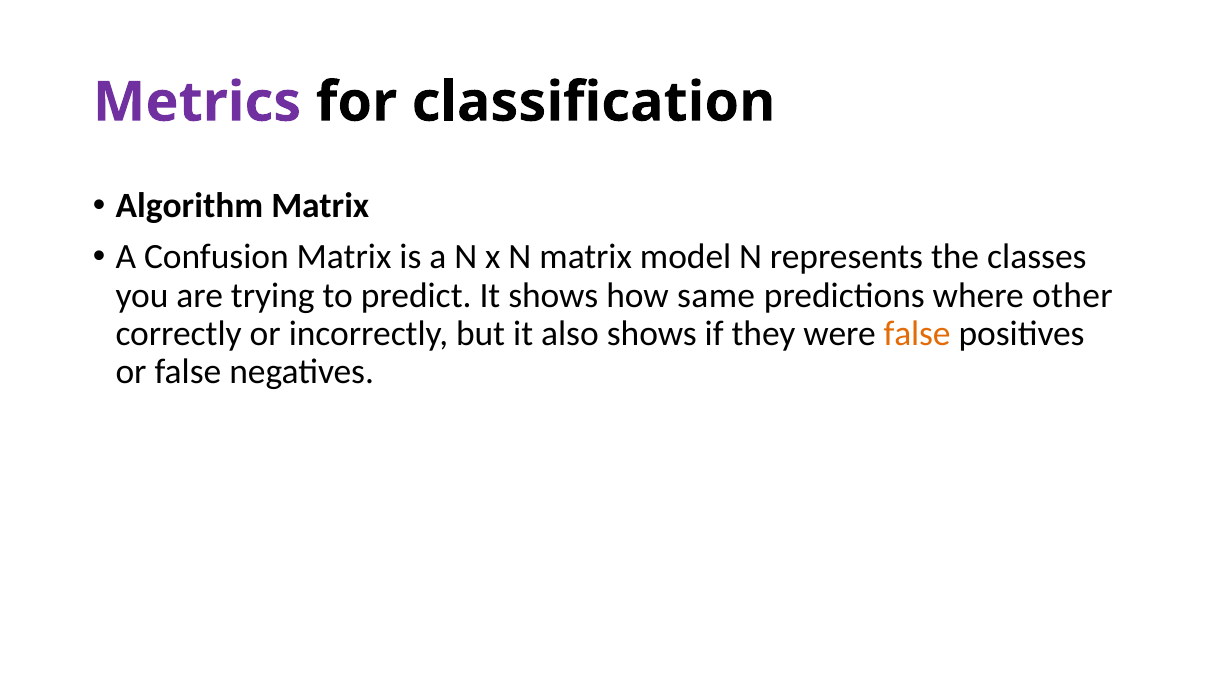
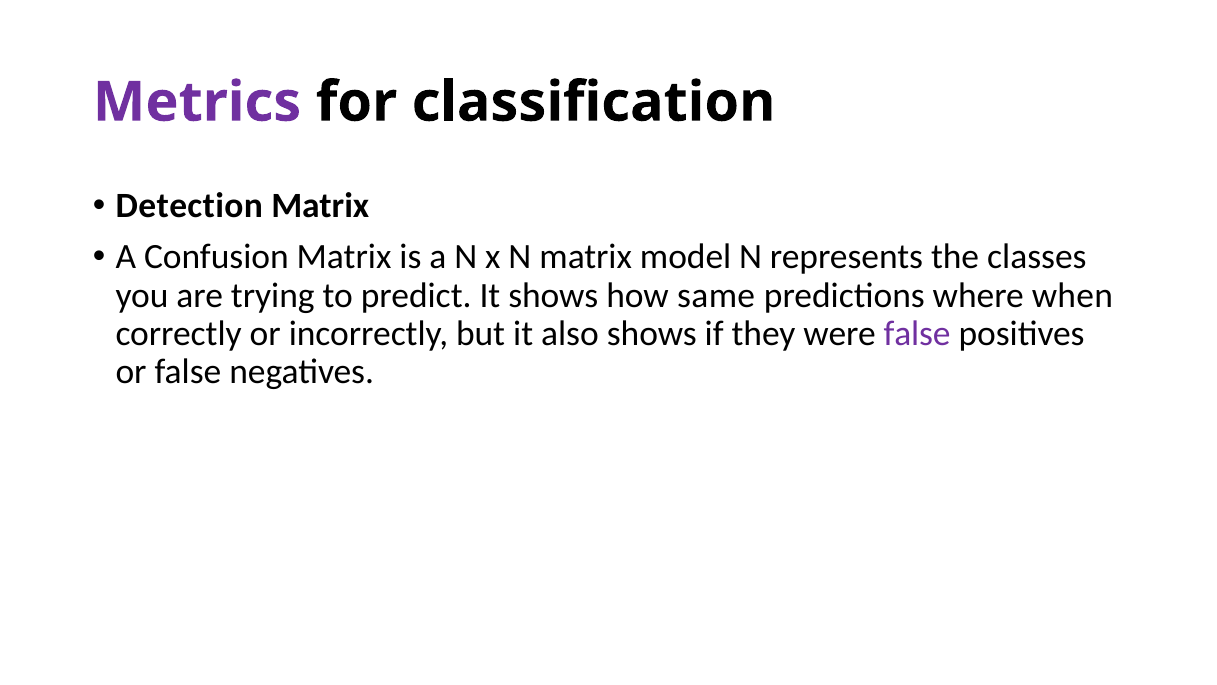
Algorithm: Algorithm -> Detection (189, 206)
other: other -> when (1072, 295)
false colour: orange -> purple (917, 333)
